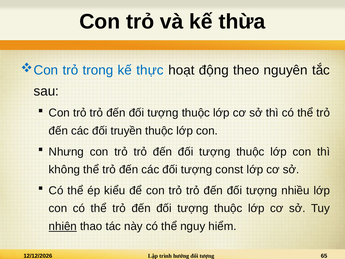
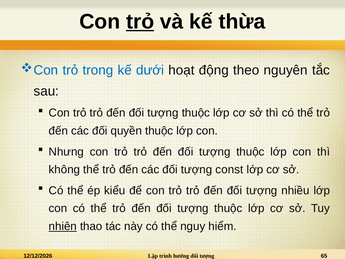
trỏ underline: none -> present (140, 22)
thực: thực -> dưới (150, 70)
truyền: truyền -> quyền (126, 131)
